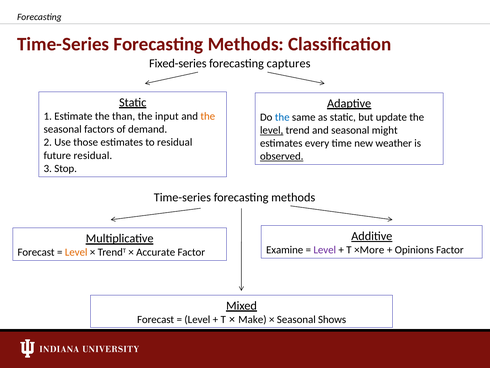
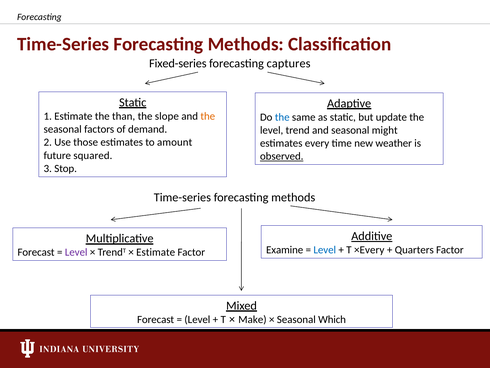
input: input -> slope (167, 116)
level underline: present -> none (272, 130)
to residual: residual -> amount (175, 142)
future residual: residual -> squared (93, 155)
Level colour: purple -> blue (325, 250)
×More: ×More -> ×Every (369, 250)
Opinions: Opinions -> Quarters (414, 250)
Level colour: orange -> purple (76, 252)
Accurate: Accurate -> Estimate (156, 252)
Shows: Shows -> Which (332, 319)
